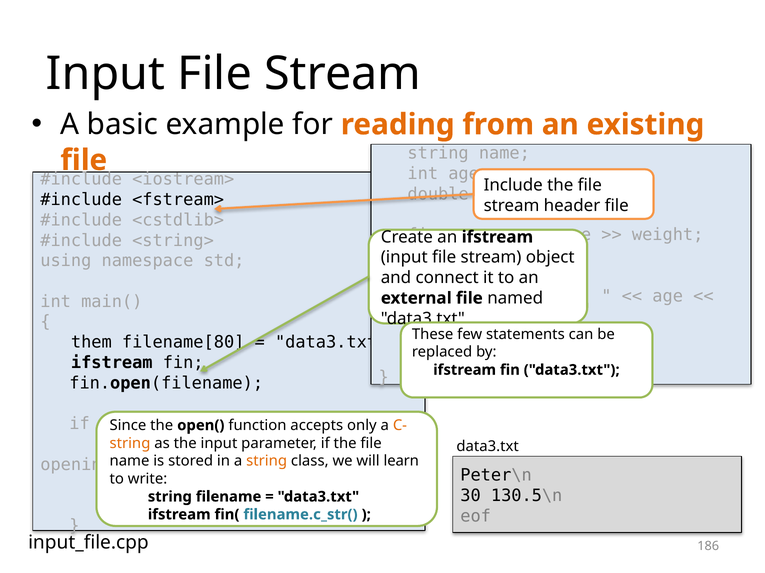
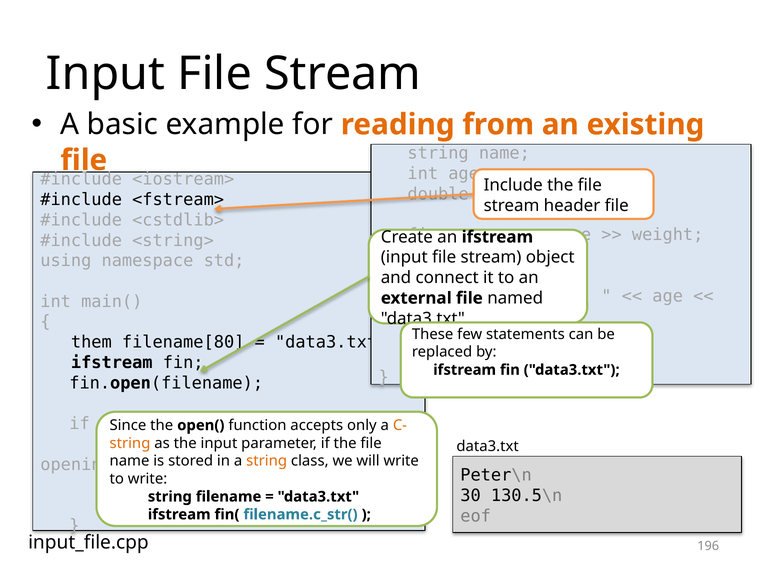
will learn: learn -> write (401, 462)
186: 186 -> 196 (708, 547)
